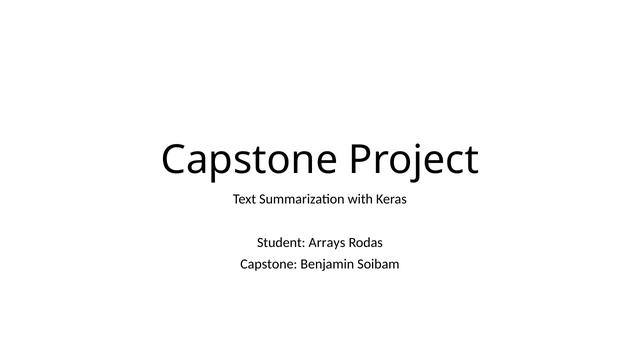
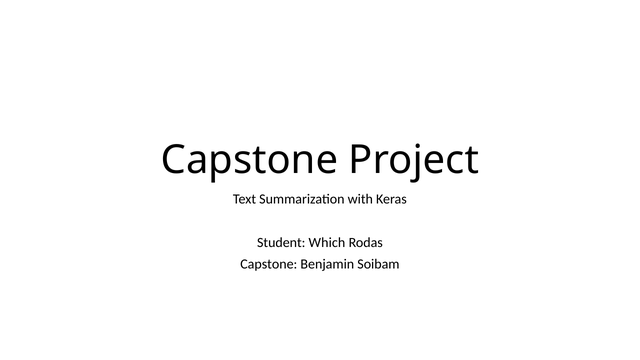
Arrays: Arrays -> Which (327, 243)
